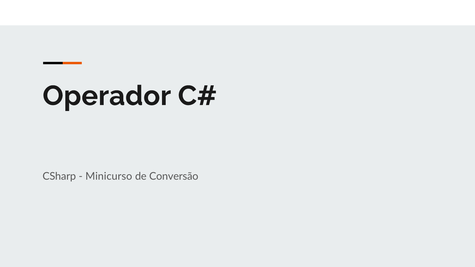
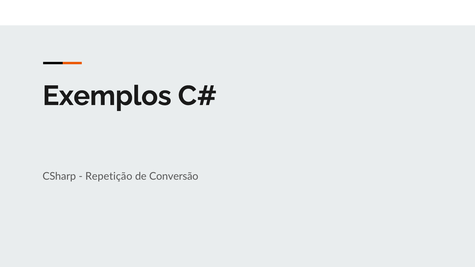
Operador: Operador -> Exemplos (107, 96)
Minicurso: Minicurso -> Repetição (109, 177)
